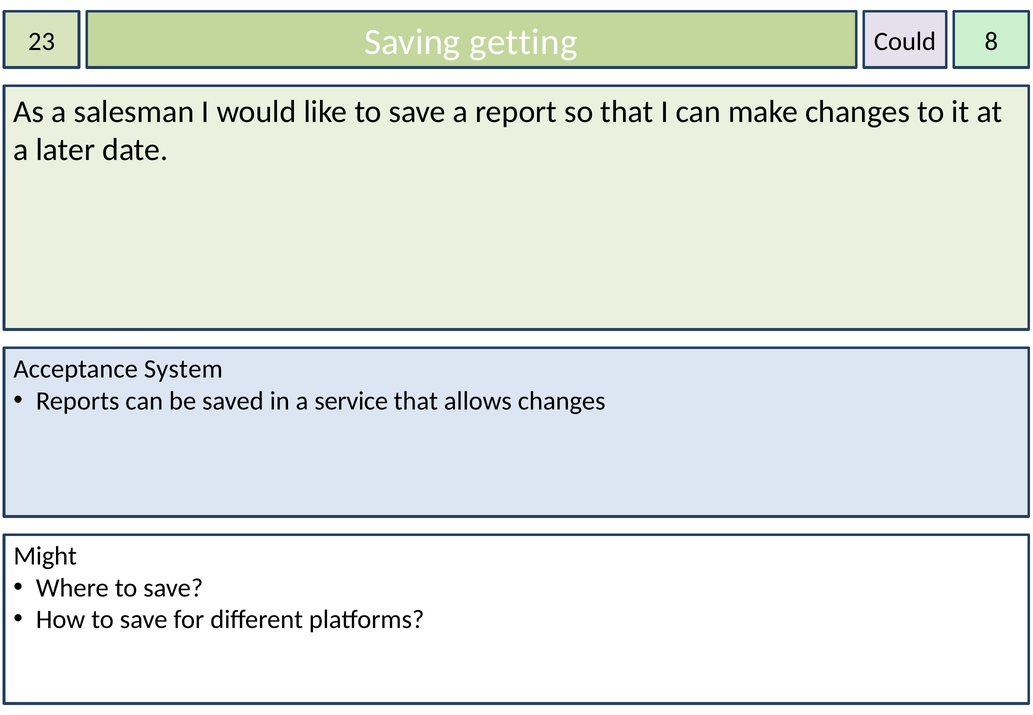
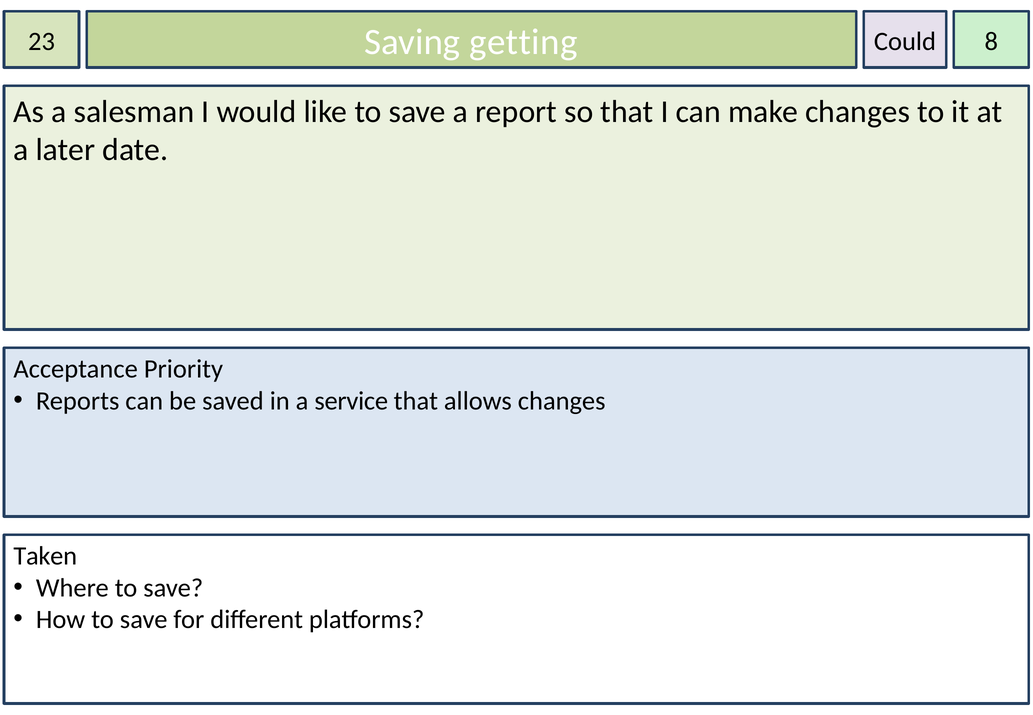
System: System -> Priority (183, 369)
Might: Might -> Taken (45, 556)
